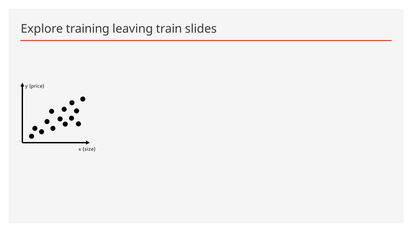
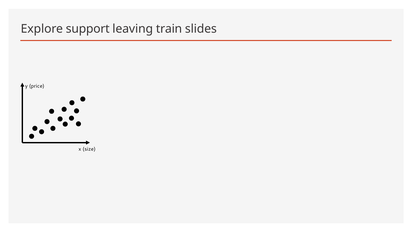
training: training -> support (88, 29)
